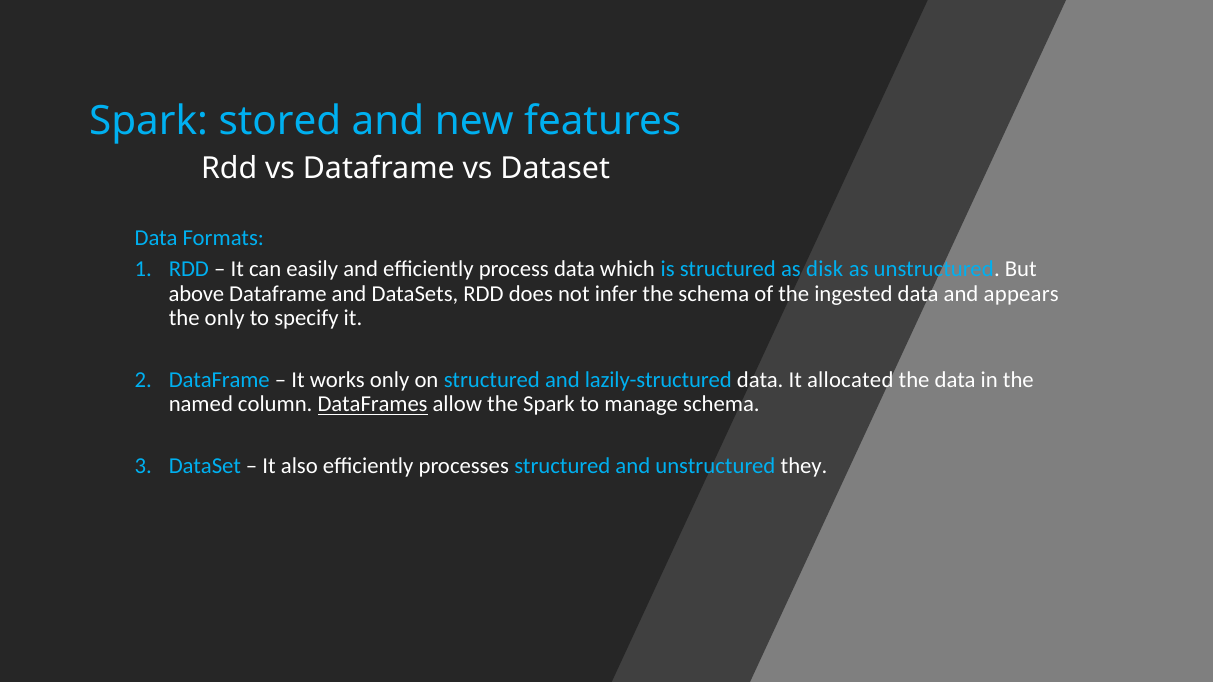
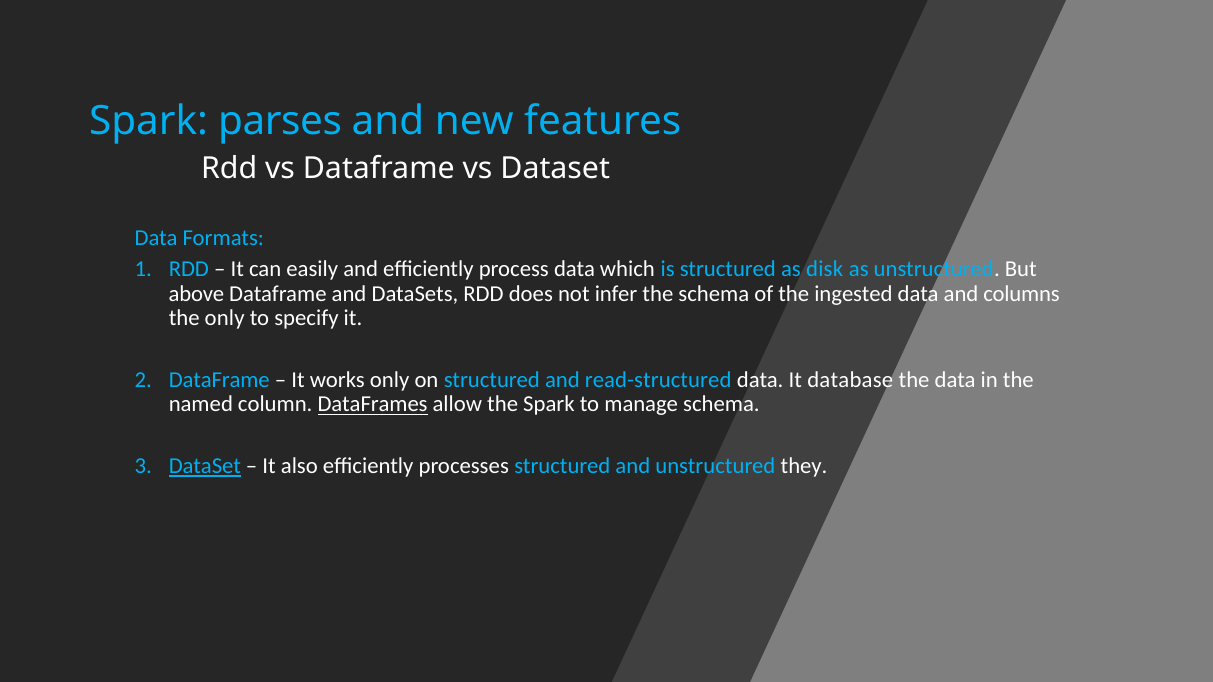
stored: stored -> parses (280, 121)
appears: appears -> columns (1022, 294)
lazily-structured: lazily-structured -> read-structured (658, 380)
allocated: allocated -> database (850, 380)
DataSet underline: none -> present (205, 466)
